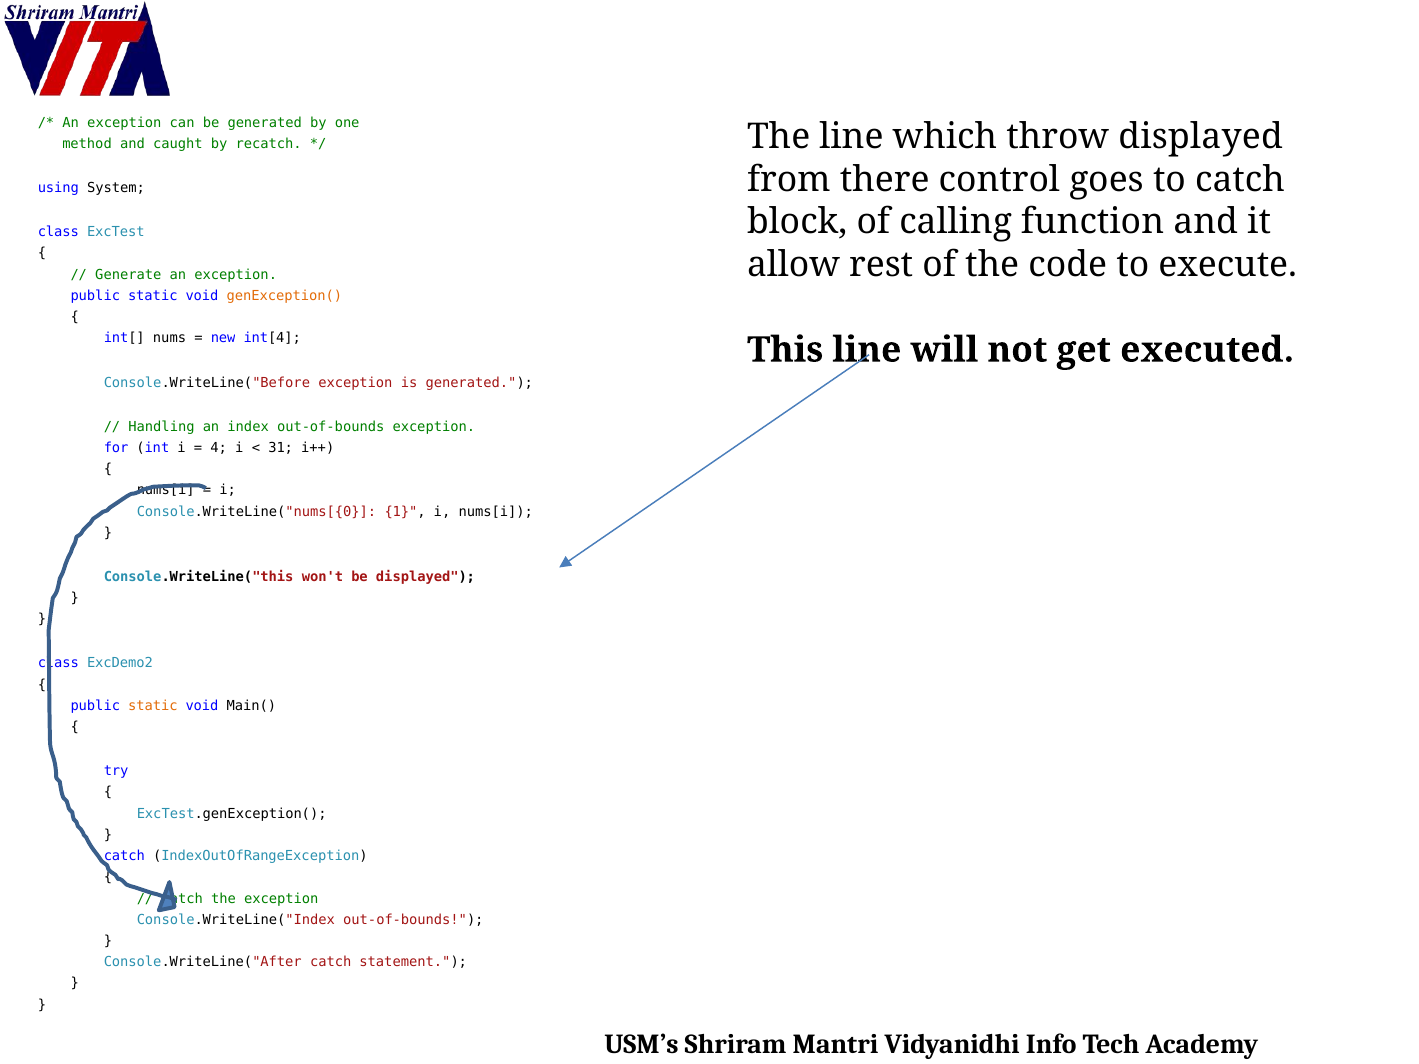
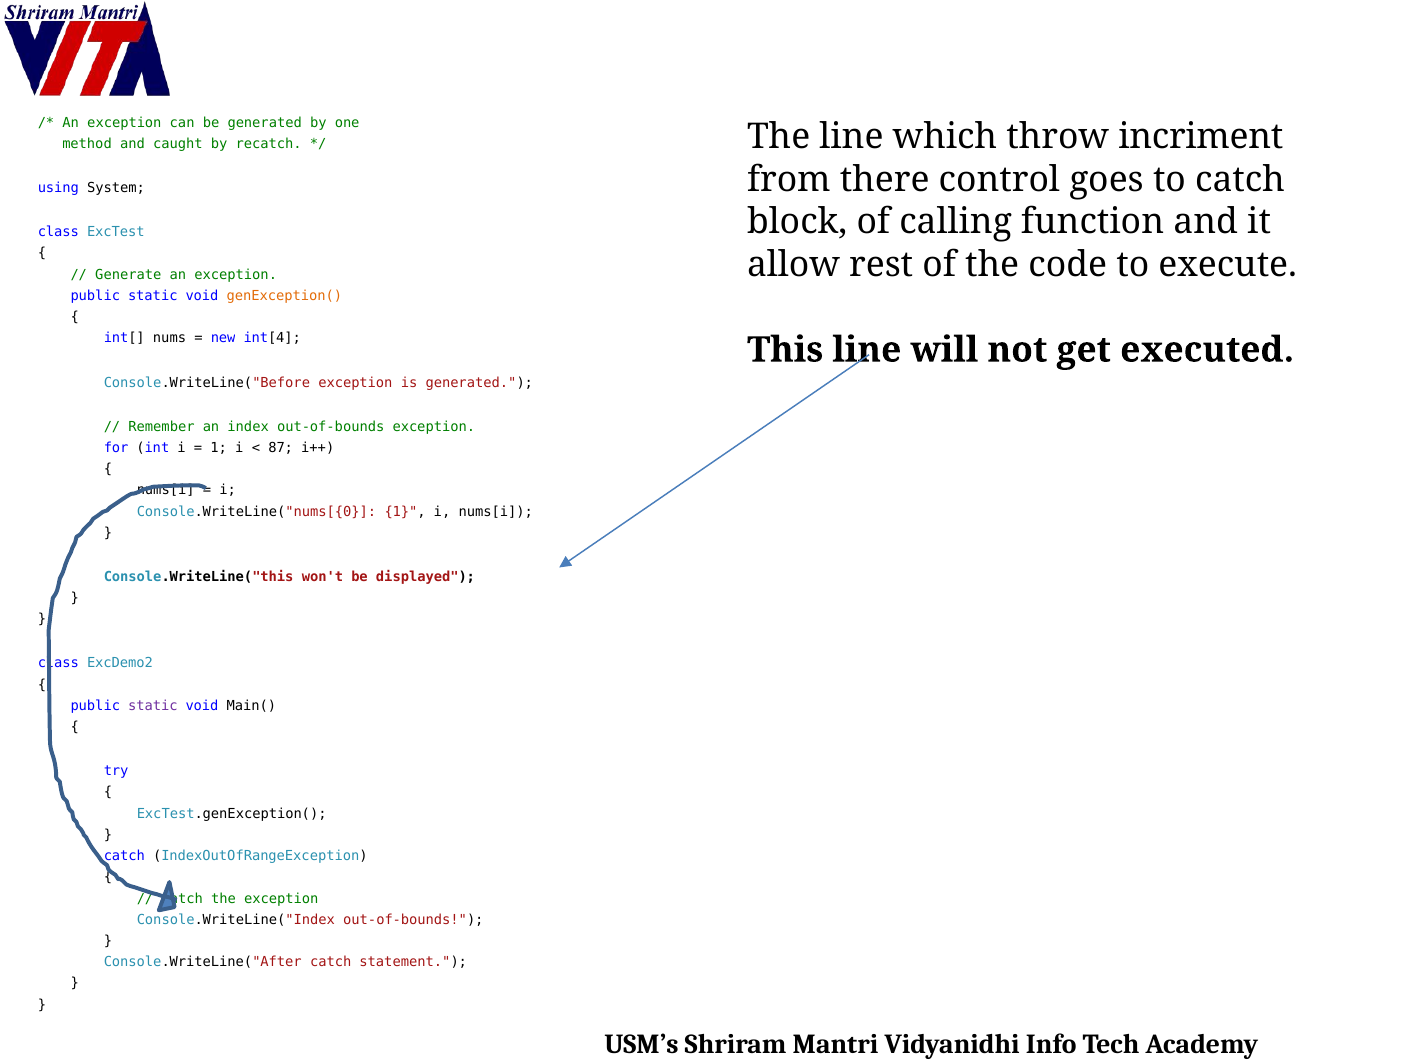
throw displayed: displayed -> incriment (1201, 137)
Handling: Handling -> Remember (161, 427)
4: 4 -> 1 (219, 448)
31: 31 -> 87 (281, 448)
static colour: orange -> purple (153, 706)
